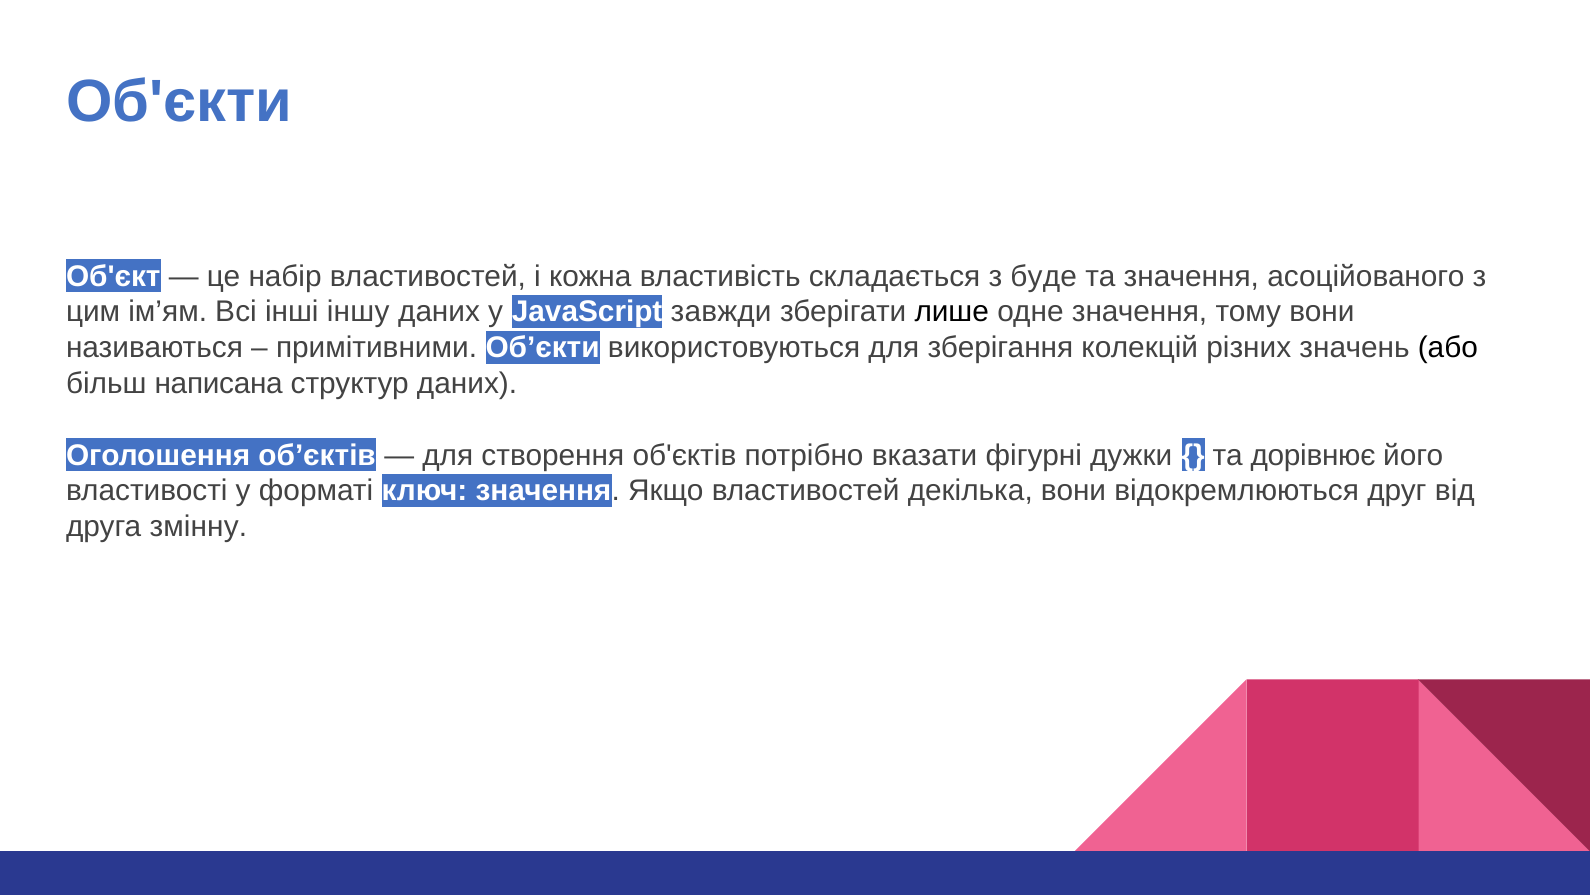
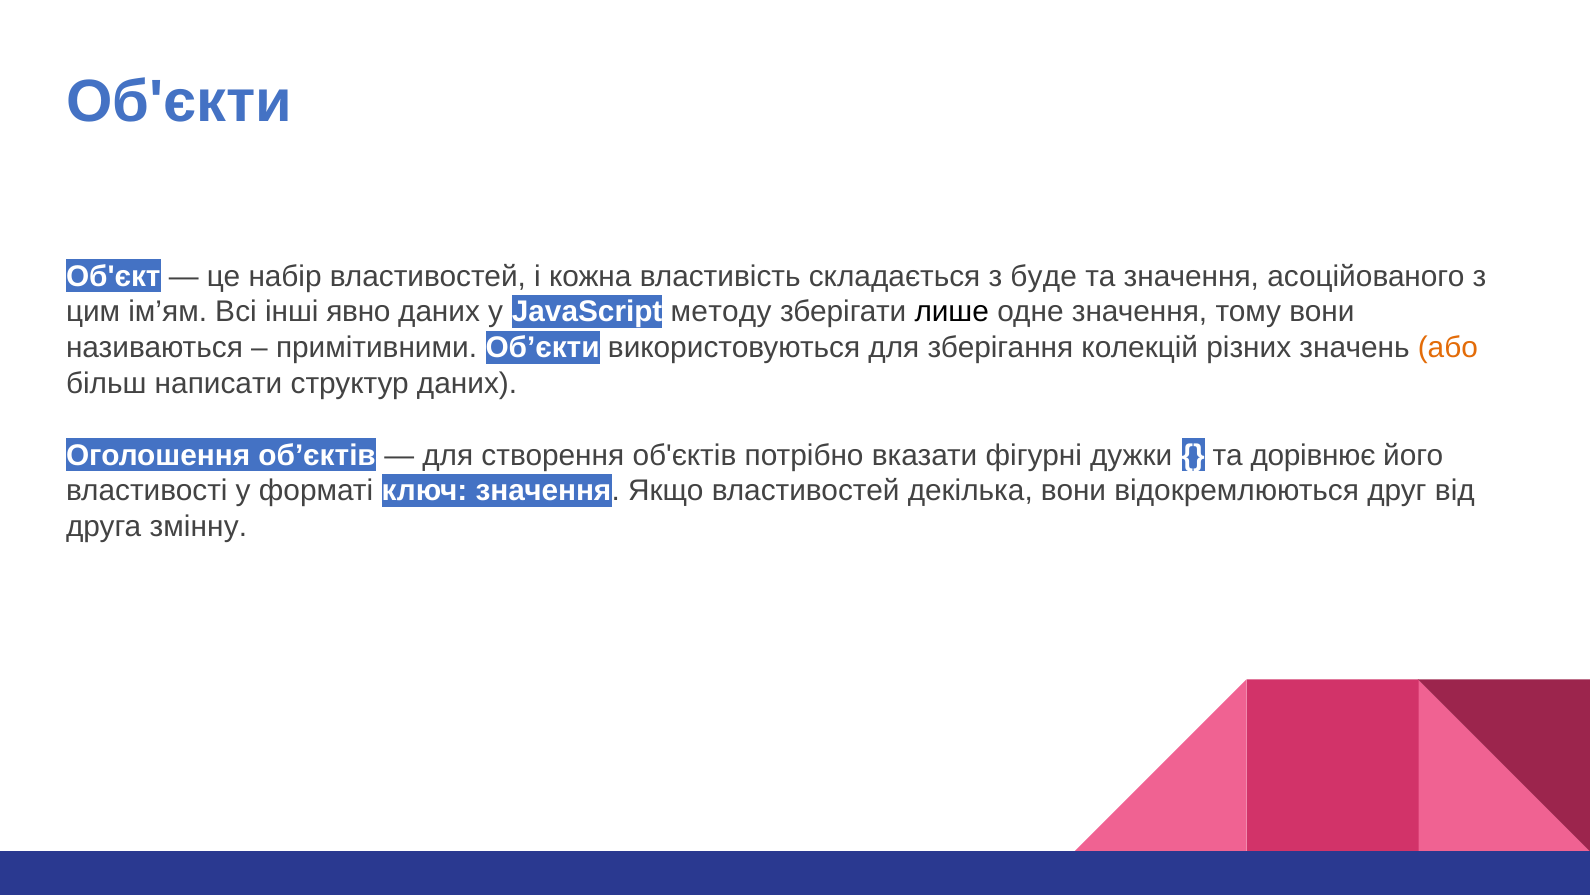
іншу: іншу -> явно (358, 312)
завжди: завжди -> методу (721, 312)
або colour: black -> orange (1448, 348)
написана: написана -> написати (219, 383)
